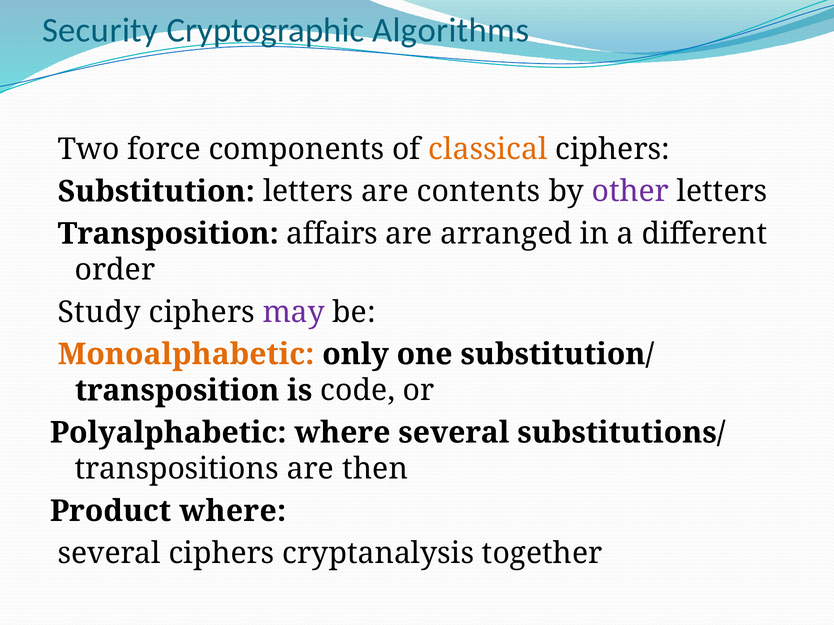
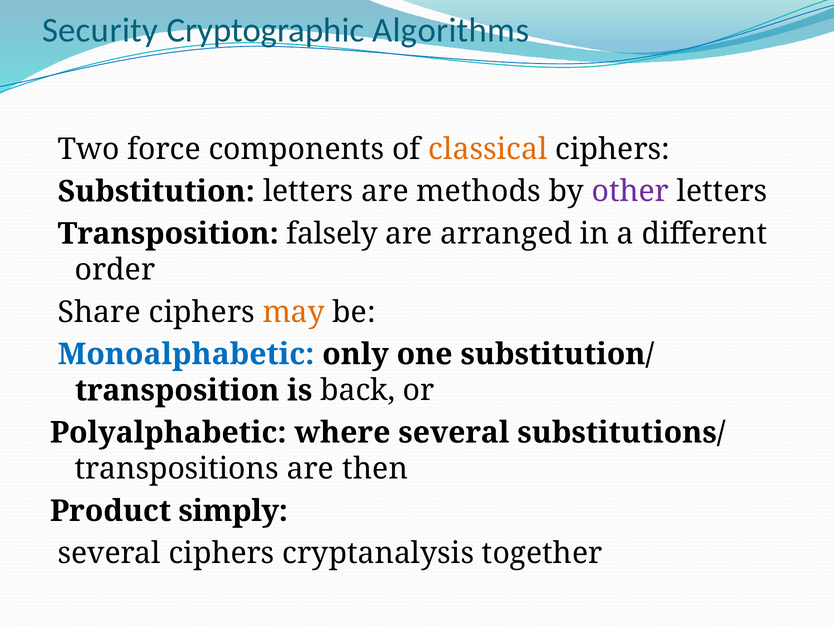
contents: contents -> methods (479, 192)
affairs: affairs -> falsely (332, 234)
Study: Study -> Share (99, 312)
may colour: purple -> orange (294, 312)
Monoalphabetic colour: orange -> blue (186, 355)
code: code -> back (358, 391)
Product where: where -> simply (233, 511)
